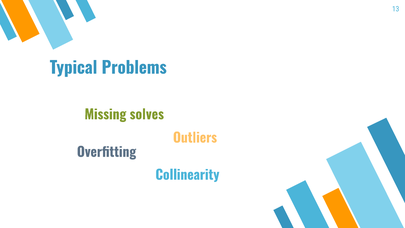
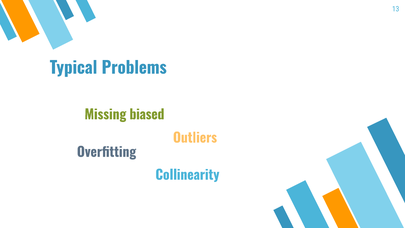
solves: solves -> biased (147, 115)
